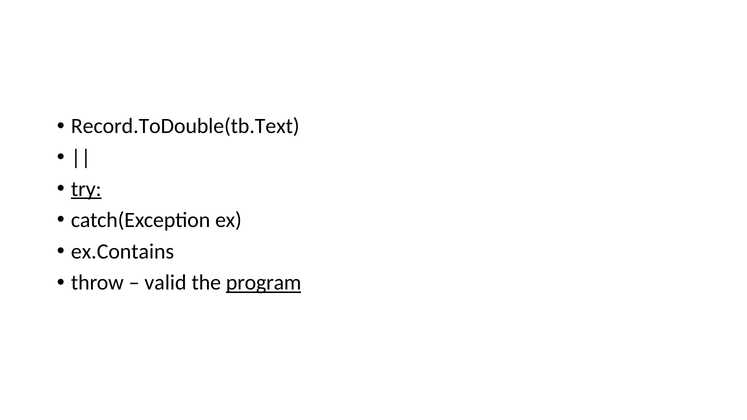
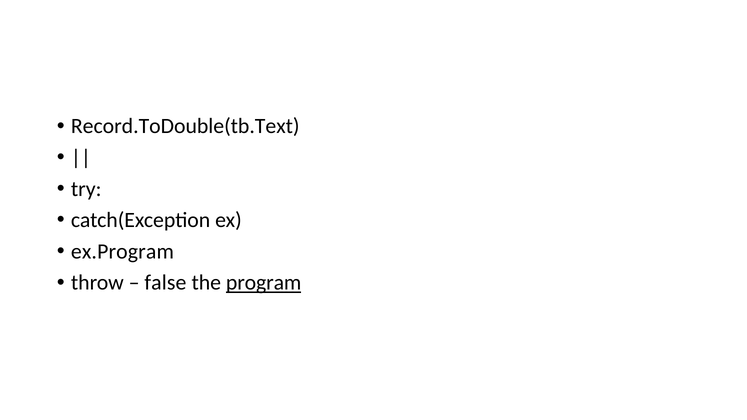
try underline: present -> none (86, 189)
ex.Contains: ex.Contains -> ex.Program (122, 252)
valid: valid -> false (165, 283)
